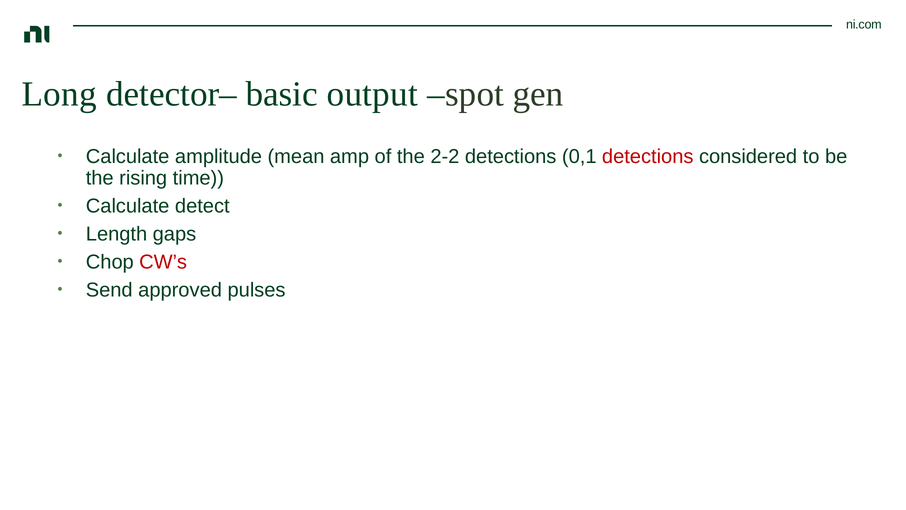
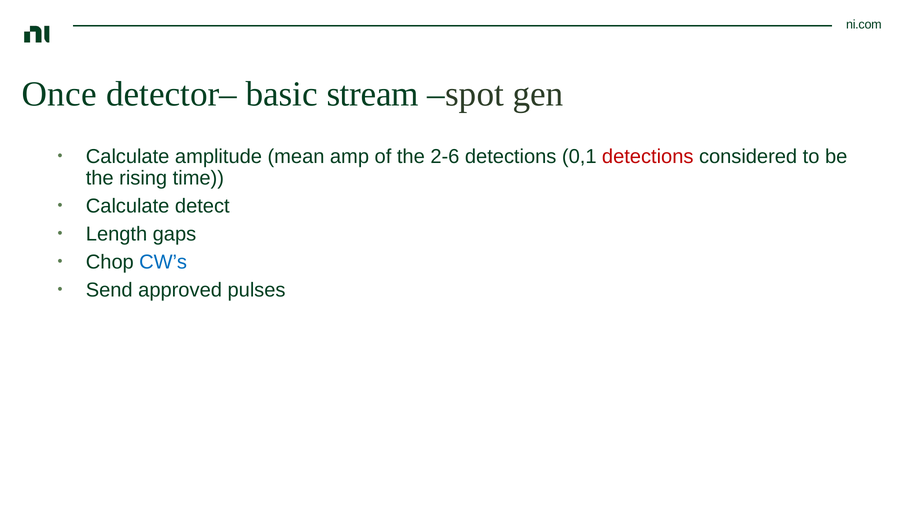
Long: Long -> Once (59, 94)
output: output -> stream (373, 94)
2-2: 2-2 -> 2-6 (445, 156)
CW’s colour: red -> blue (163, 262)
